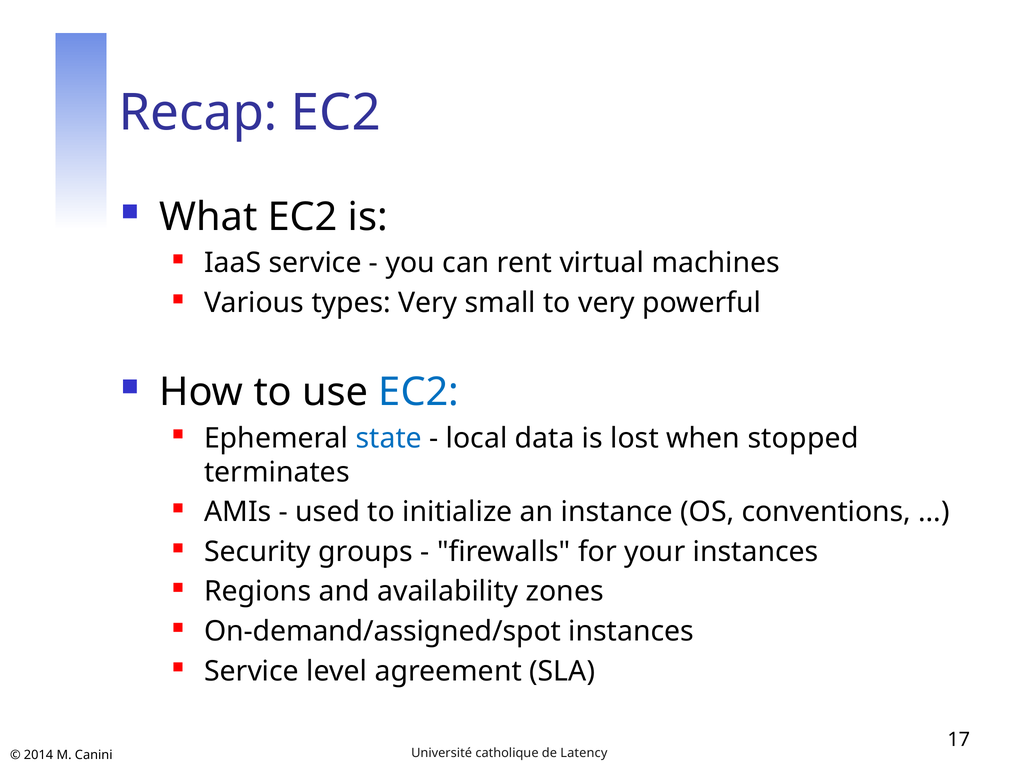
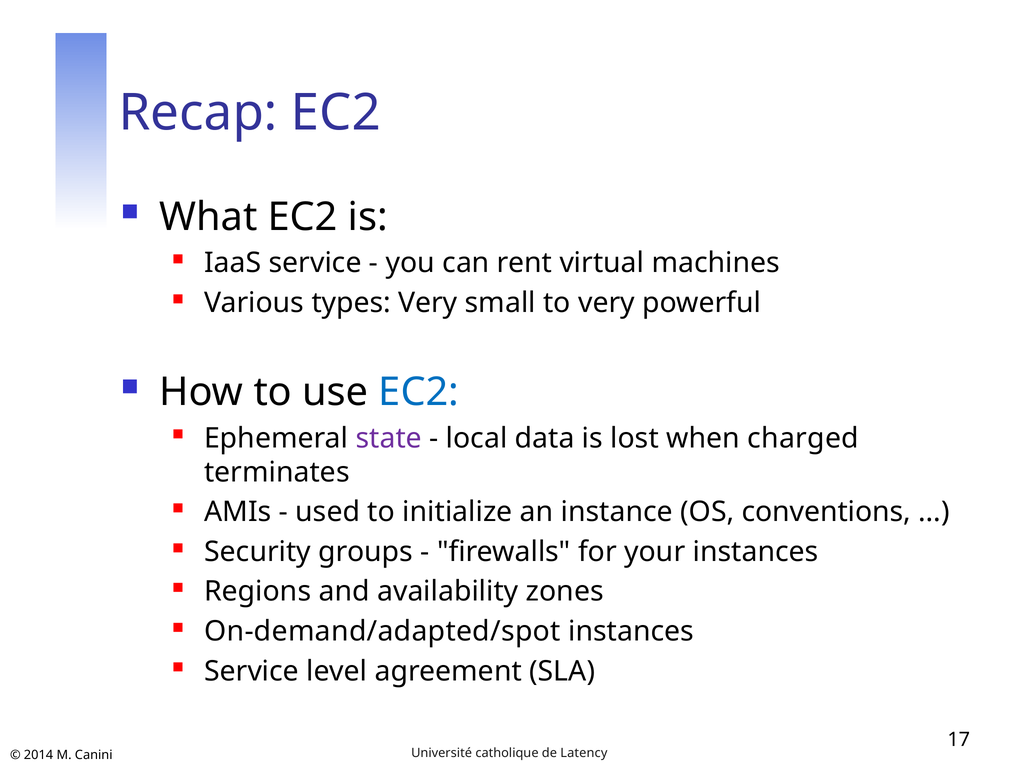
state colour: blue -> purple (389, 438)
stopped: stopped -> charged (803, 438)
On-demand/assigned/spot: On-demand/assigned/spot -> On-demand/adapted/spot (382, 632)
